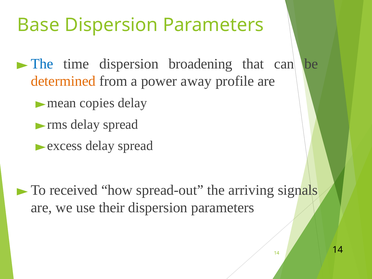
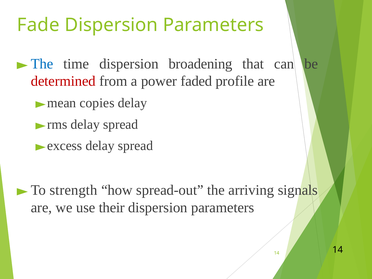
Base: Base -> Fade (38, 25)
determined colour: orange -> red (63, 81)
away: away -> faded (196, 81)
received: received -> strength (73, 190)
